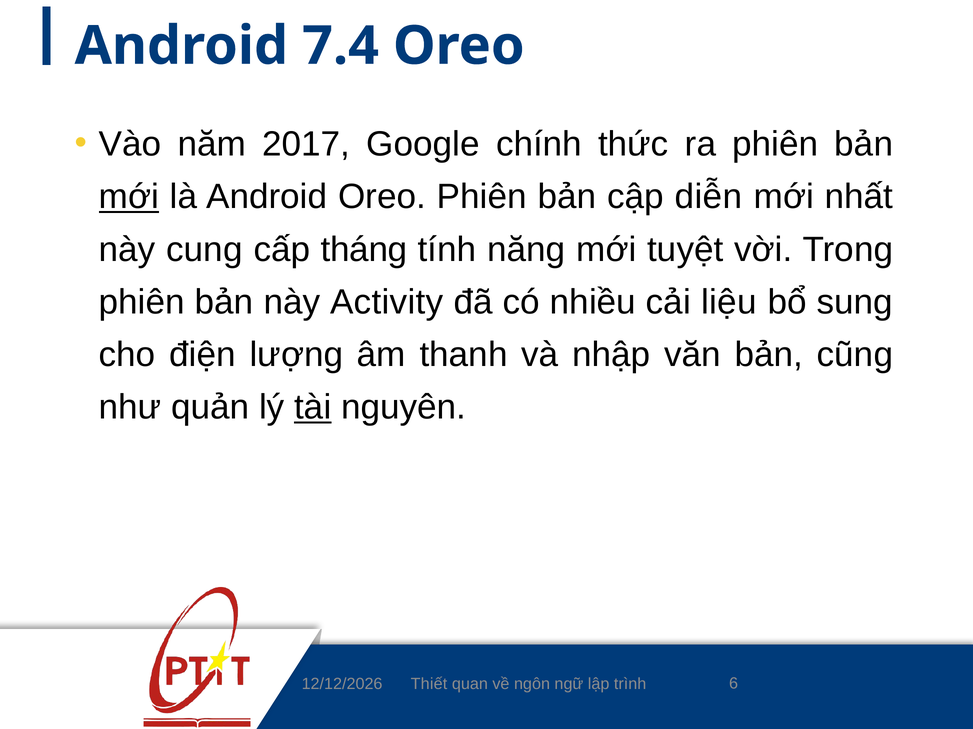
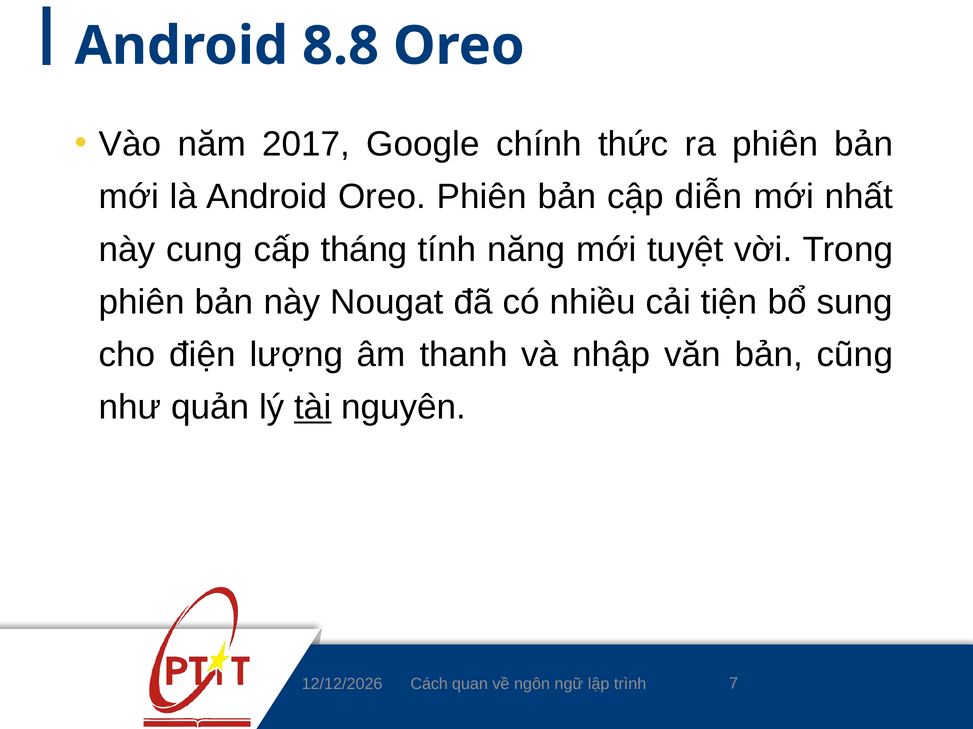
7.4: 7.4 -> 8.8 (341, 46)
mới underline: present -> none (129, 197)
Activity: Activity -> Nougat (387, 302)
liệu: liệu -> tiện (729, 302)
Thiết: Thiết -> Cách (429, 685)
6: 6 -> 7 (734, 684)
